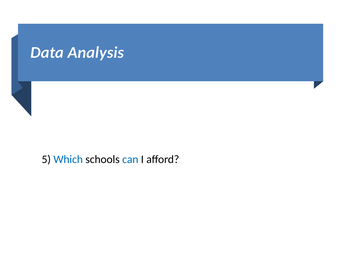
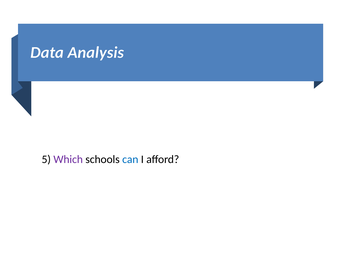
Which colour: blue -> purple (68, 159)
